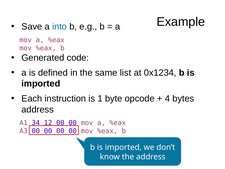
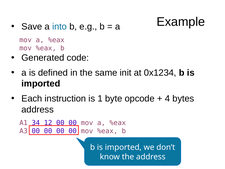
list: list -> init (126, 73)
